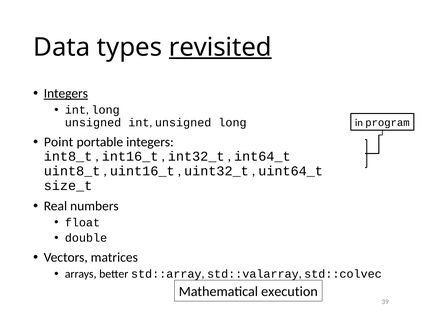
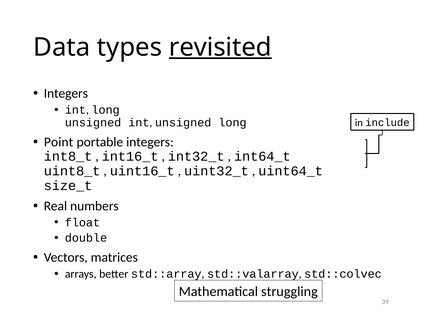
Integers underline: present -> none (66, 94)
program: program -> include (387, 123)
execution: execution -> struggling (289, 292)
